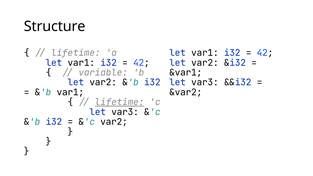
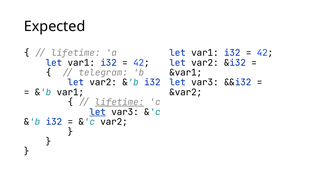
Structure: Structure -> Expected (55, 26)
variable: variable -> telegram (103, 73)
let underline: none -> present (98, 112)
